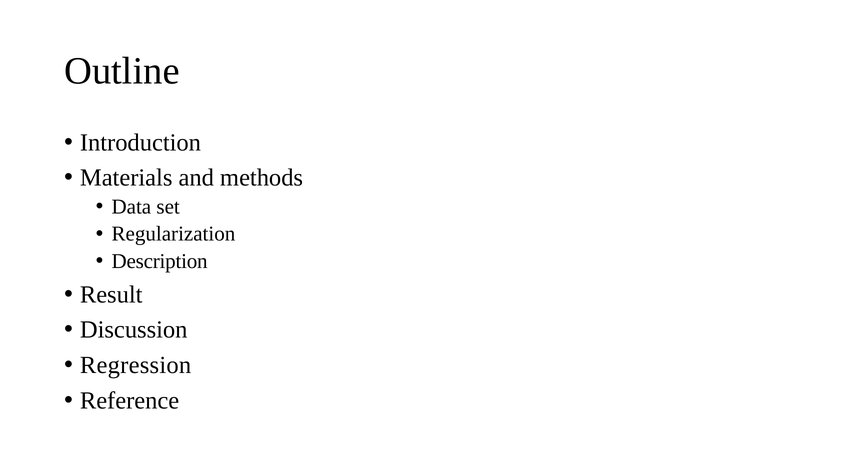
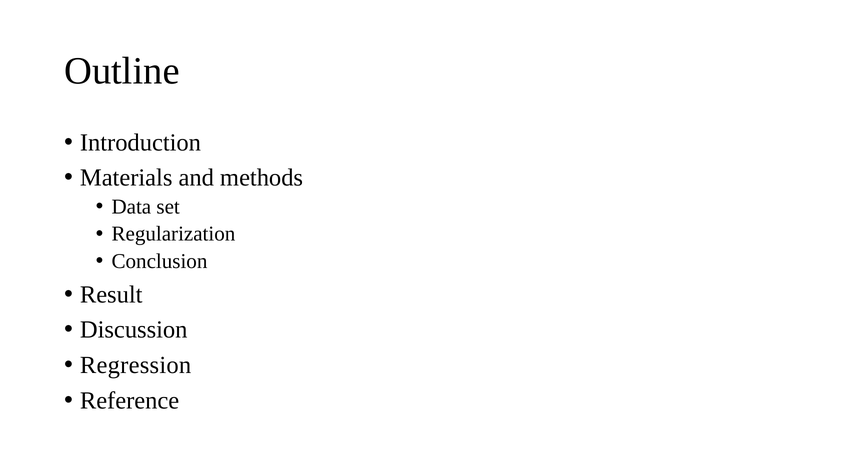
Description: Description -> Conclusion (159, 261)
